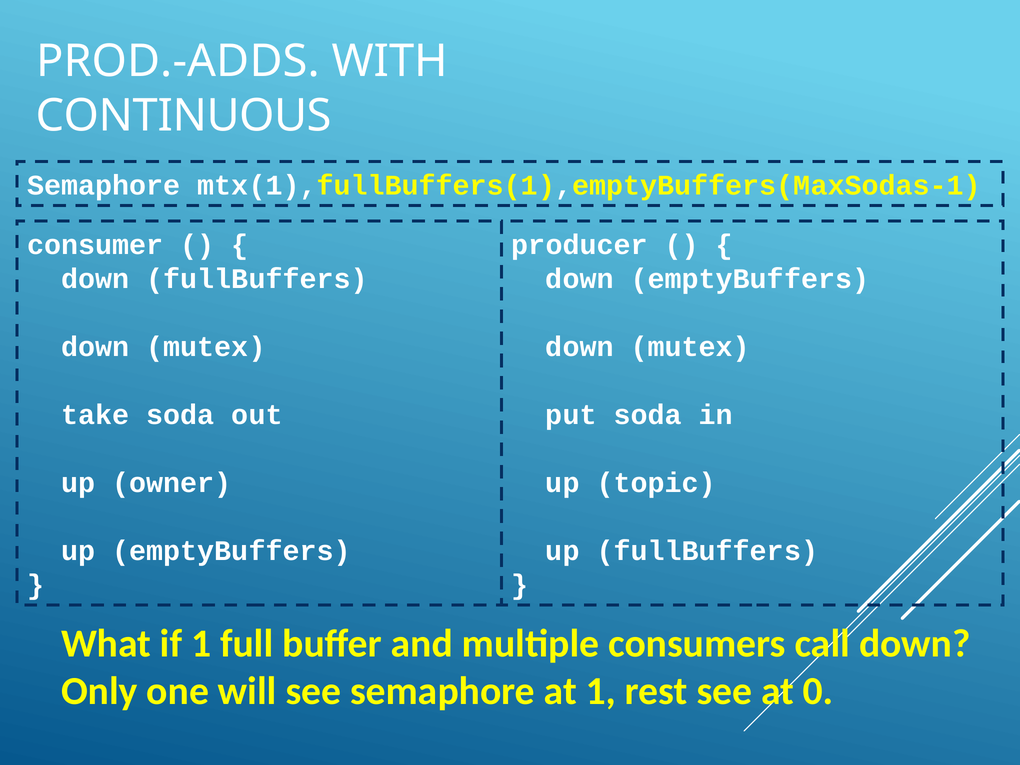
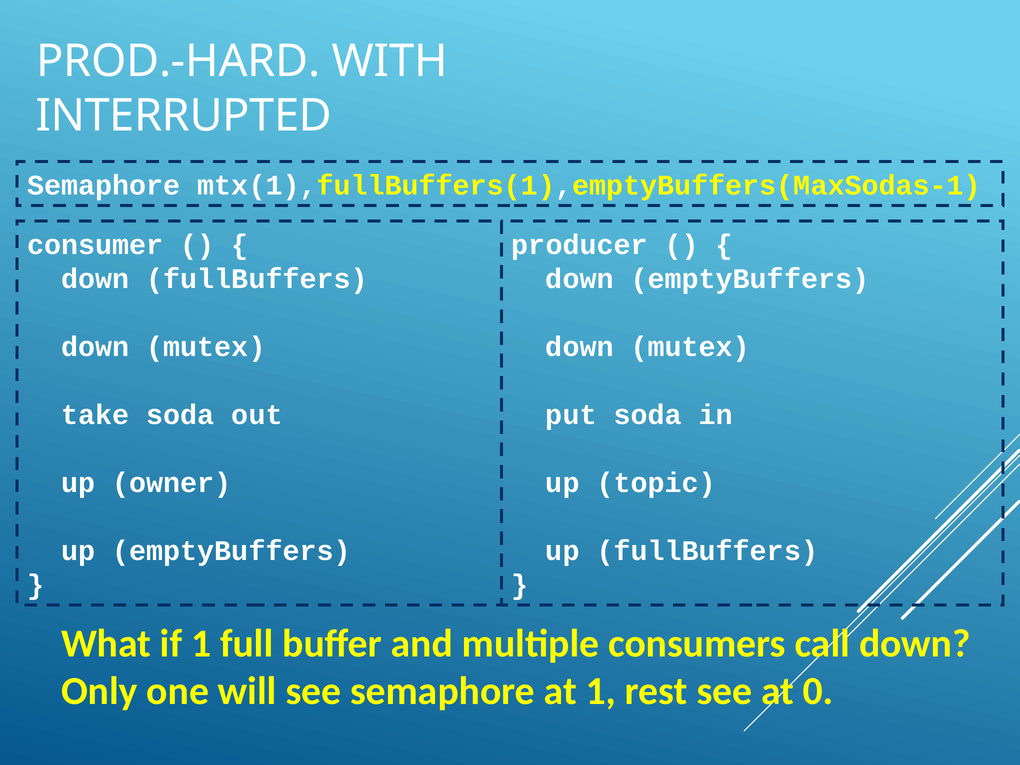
PROD.-ADDS: PROD.-ADDS -> PROD.-HARD (178, 61)
CONTINUOUS: CONTINUOUS -> INTERRUPTED (184, 116)
